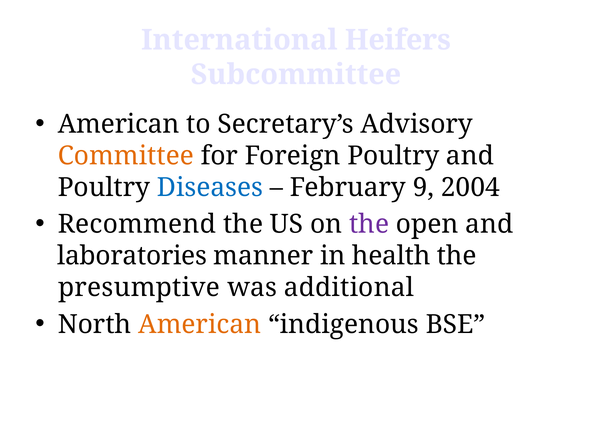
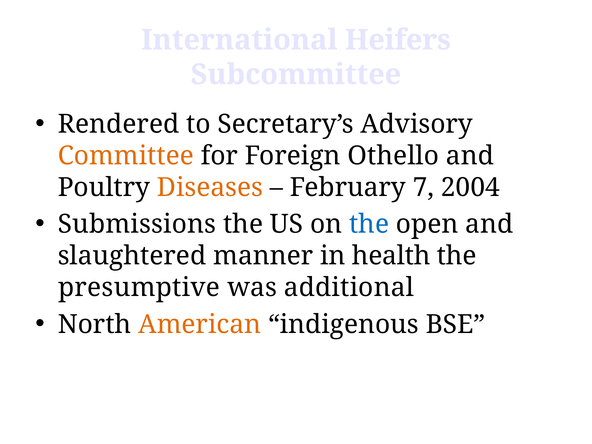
American: American -> Rendered (119, 124)
Foreign Poultry: Poultry -> Othello (393, 156)
Diseases colour: blue -> orange (210, 187)
9: 9 -> 7 (423, 187)
Recommend: Recommend -> Submissions (137, 224)
the colour: purple -> blue (369, 224)
laboratories: laboratories -> slaughtered (132, 256)
